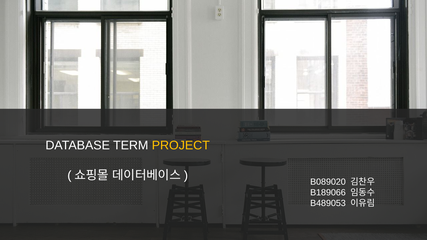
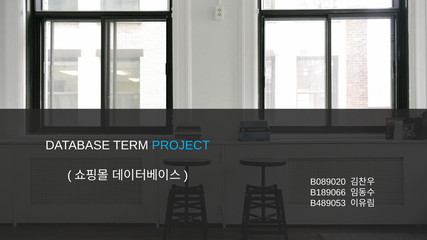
PROJECT colour: yellow -> light blue (181, 146)
